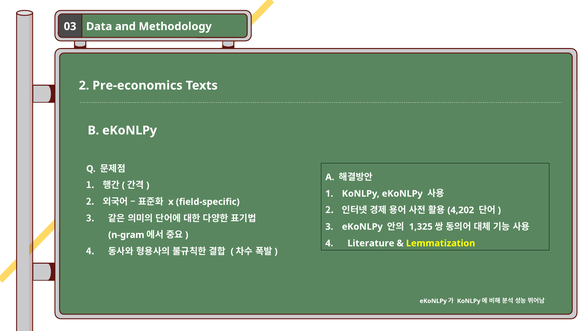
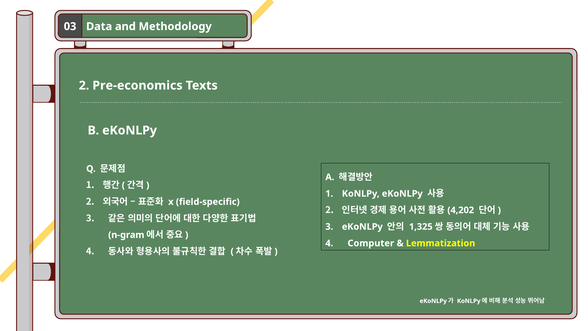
Literature: Literature -> Computer (371, 243)
